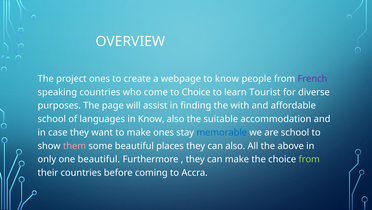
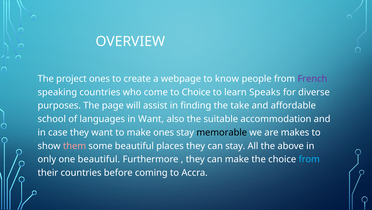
Tourist: Tourist -> Speaks (265, 92)
with: with -> take (240, 105)
in Know: Know -> Want (151, 119)
memorable colour: blue -> black (222, 132)
are school: school -> makes (295, 132)
can also: also -> stay (235, 145)
from colour: light green -> light blue (309, 159)
